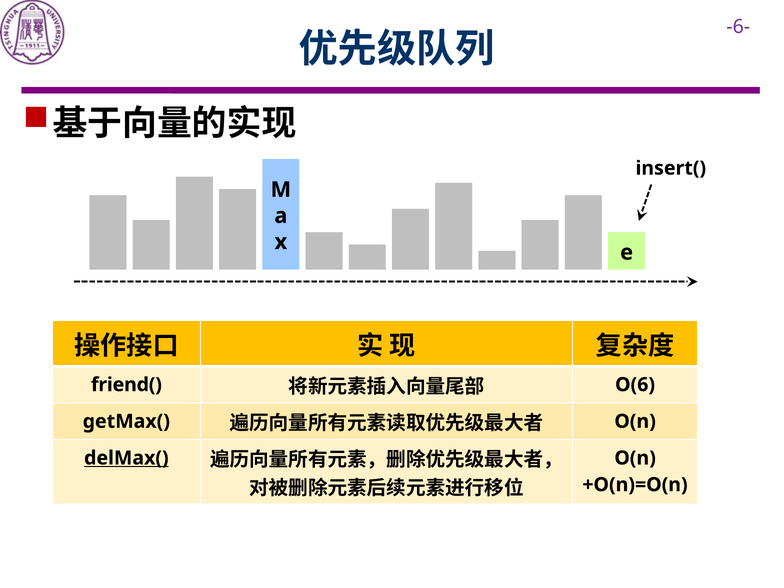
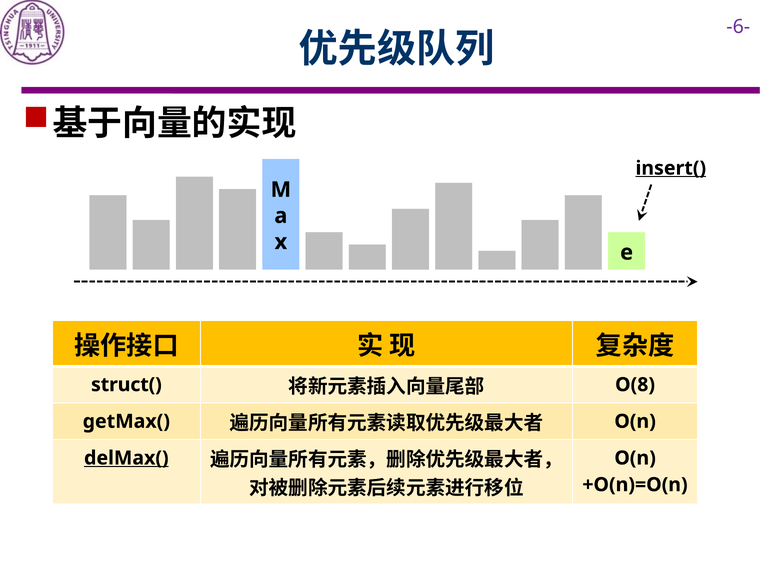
insert( underline: none -> present (671, 168)
friend(: friend( -> struct( (126, 385)
O(6: O(6 -> O(8 (635, 385)
